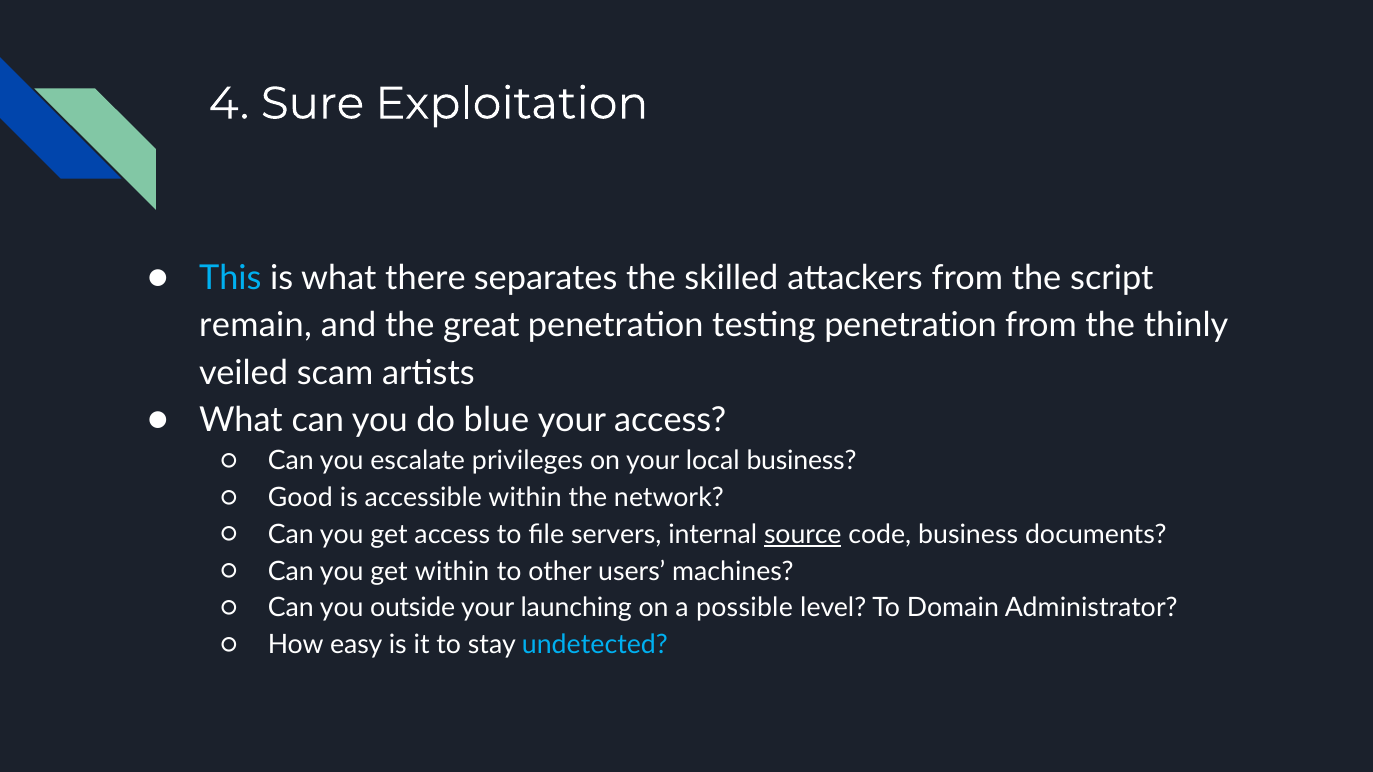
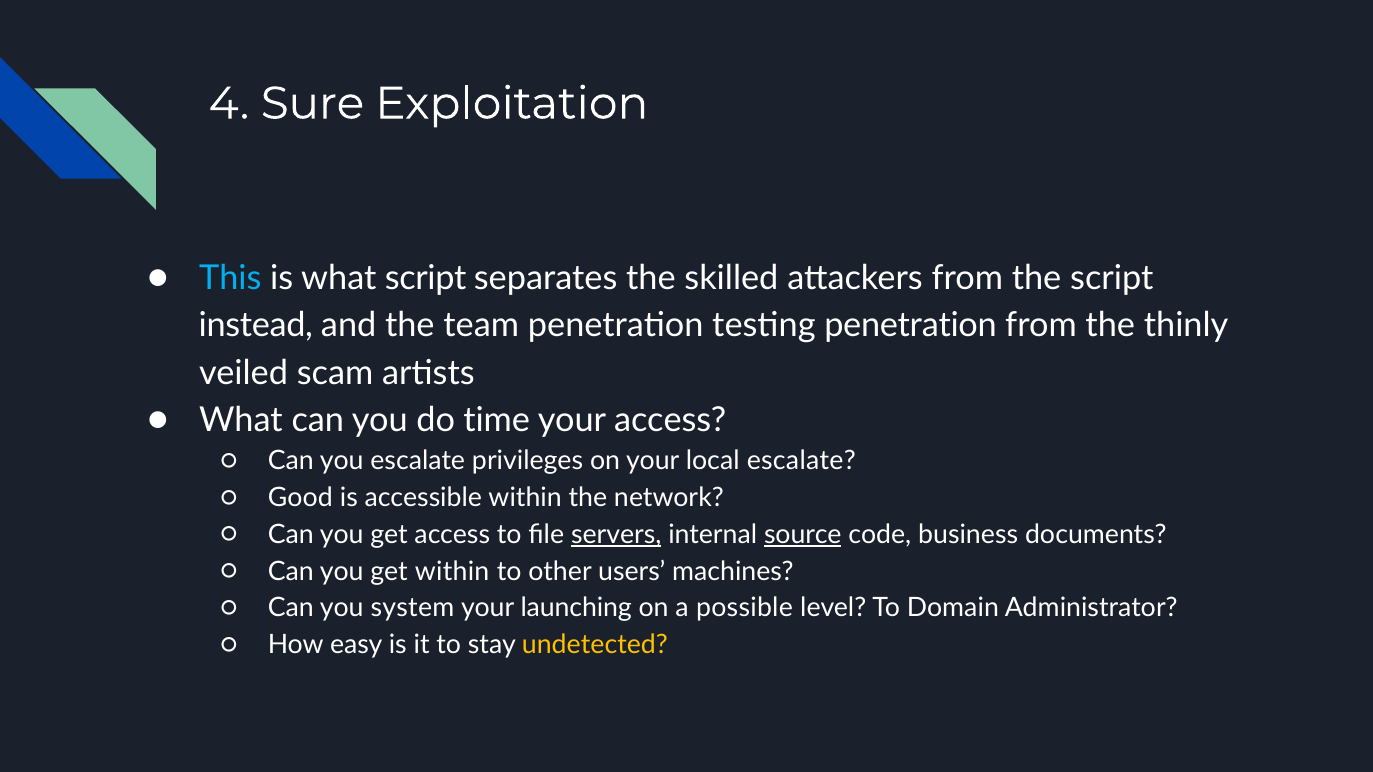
what there: there -> script (426, 278)
remain: remain -> instead (256, 326)
great: great -> team (481, 326)
blue: blue -> time (497, 420)
local business: business -> escalate (801, 461)
servers underline: none -> present (616, 535)
outside: outside -> system (412, 608)
undetected colour: light blue -> yellow (595, 645)
